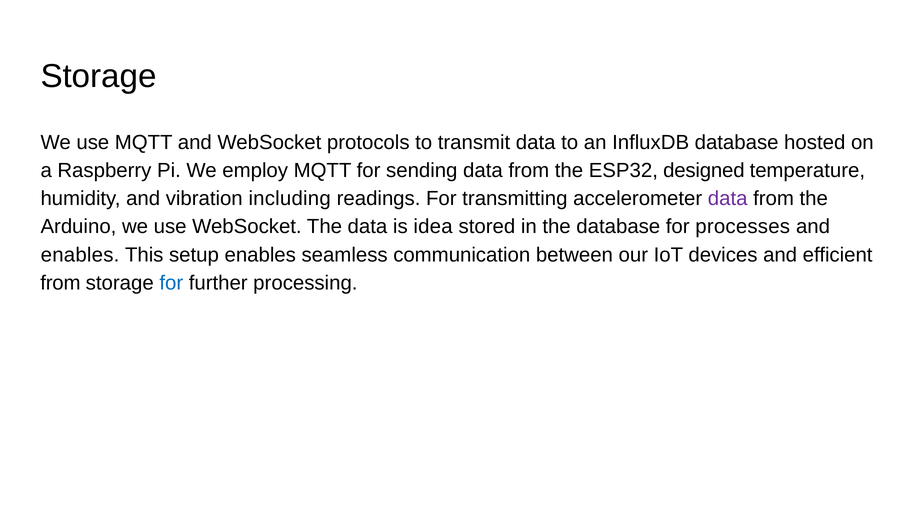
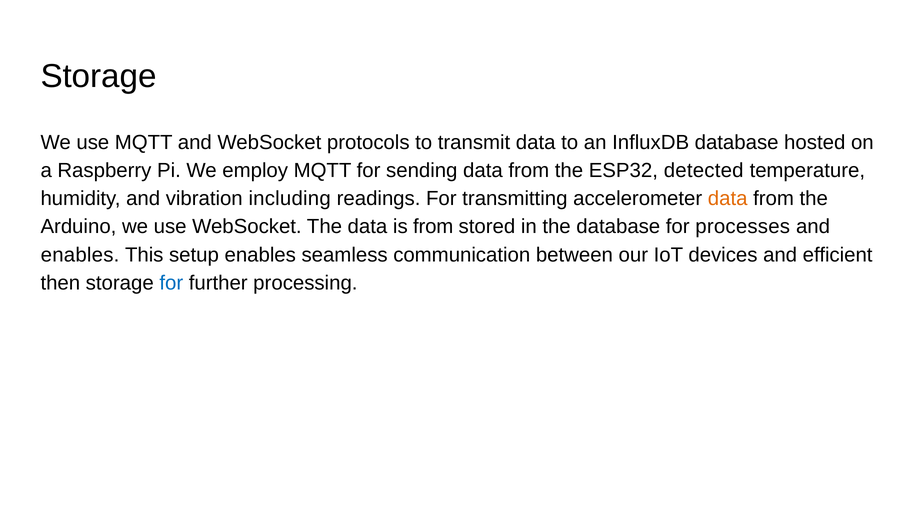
designed: designed -> detected (704, 171)
data colour: purple -> orange (728, 199)
is idea: idea -> from (433, 227)
from: from -> then (60, 283)
